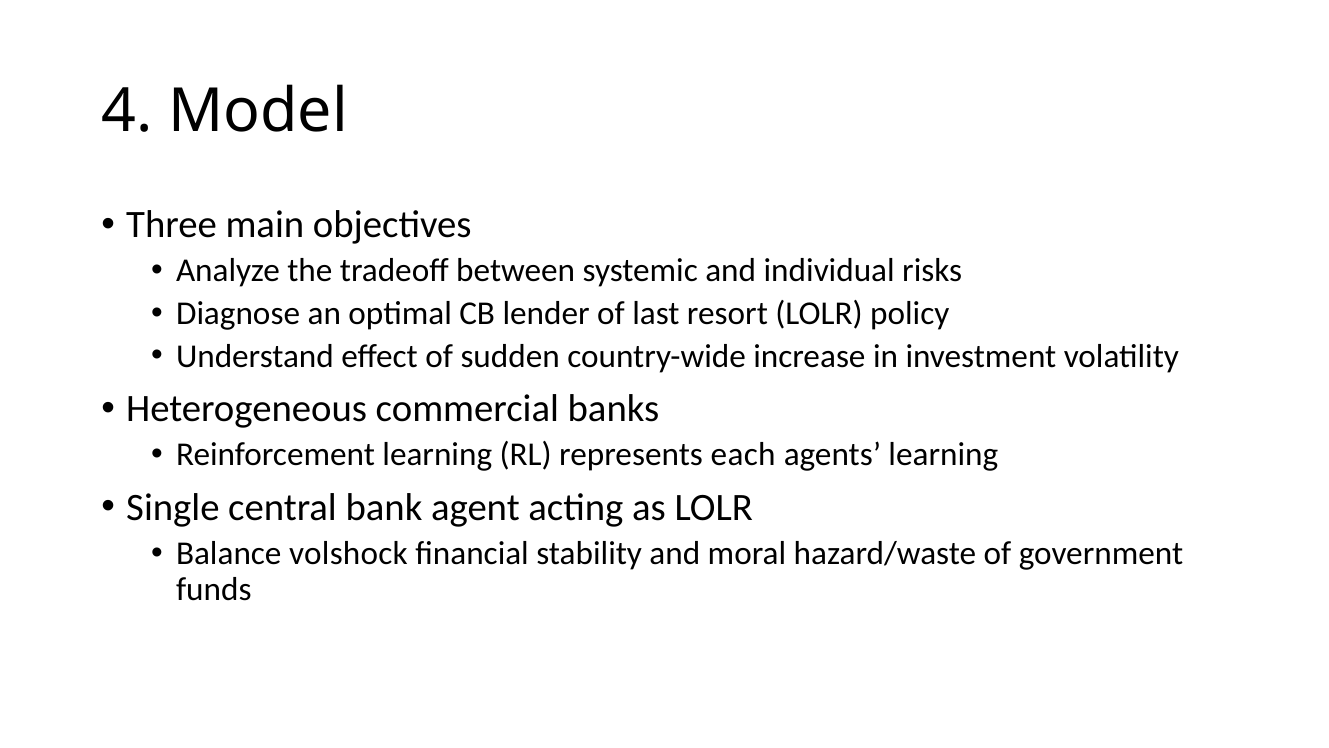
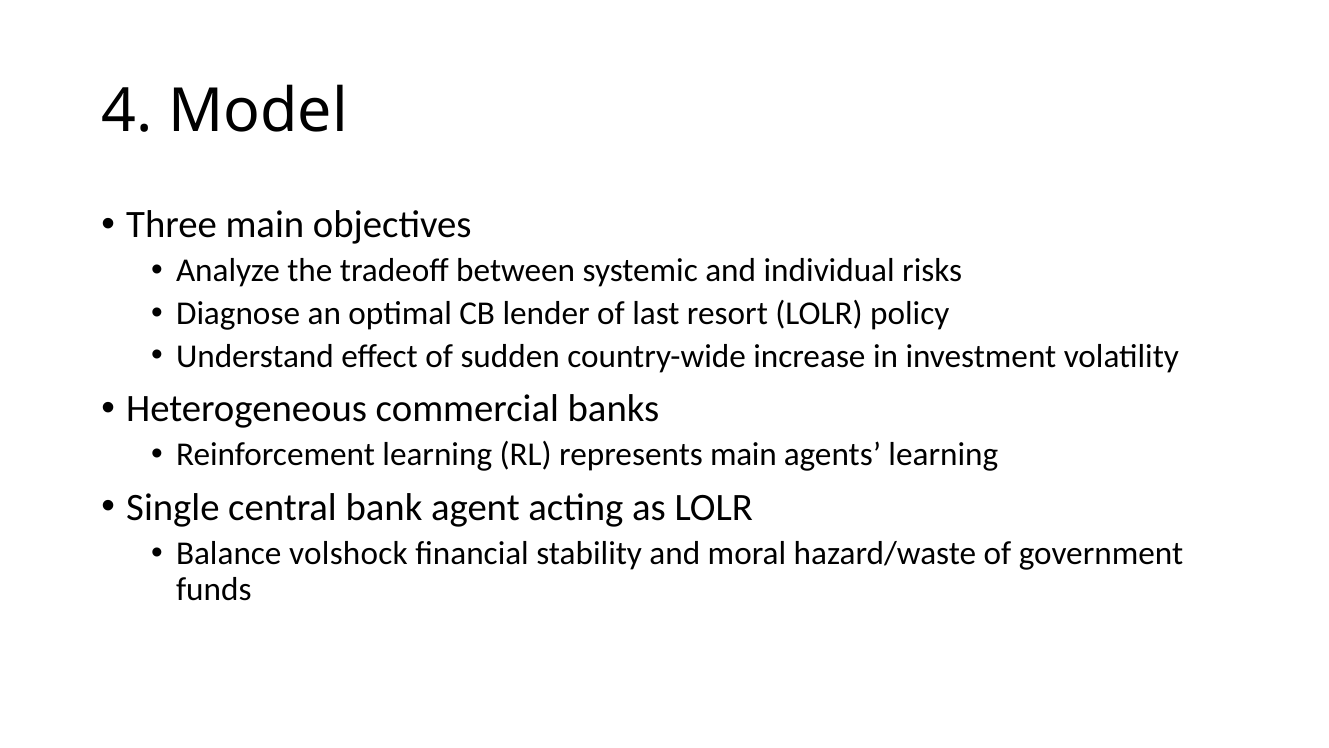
represents each: each -> main (743, 455)
